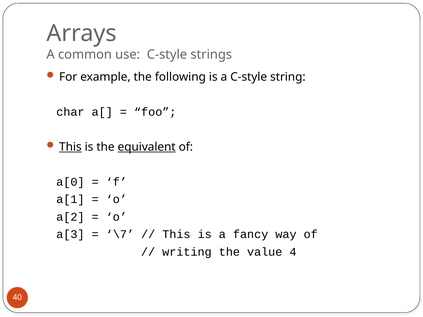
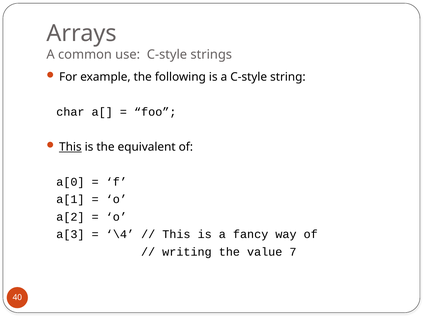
equivalent underline: present -> none (147, 147)
\7: \7 -> \4 (120, 235)
4: 4 -> 7 (293, 252)
